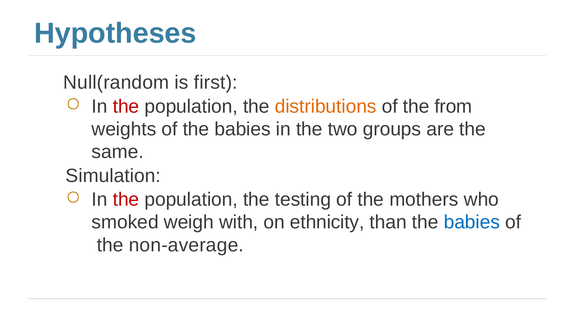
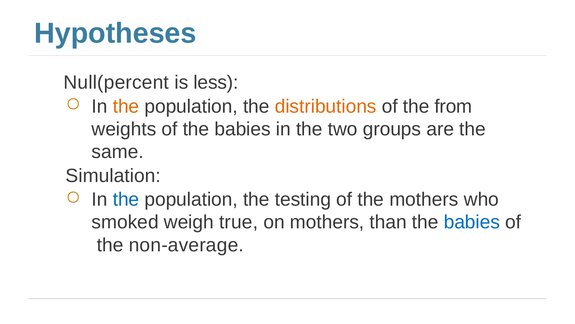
Null(random: Null(random -> Null(percent (116, 82)
first: first -> less (216, 82)
the colour: red -> orange (126, 106)
the colour: red -> blue (126, 199)
with: with -> true (239, 222)
on ethnicity: ethnicity -> mothers (327, 222)
